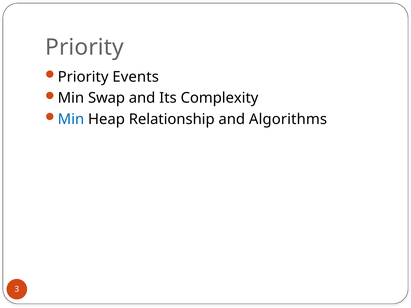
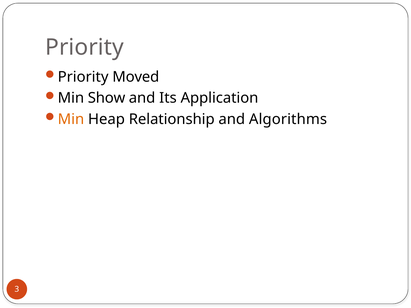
Events: Events -> Moved (136, 77)
Swap: Swap -> Show (107, 98)
Complexity: Complexity -> Application (219, 98)
Min colour: blue -> orange (71, 119)
